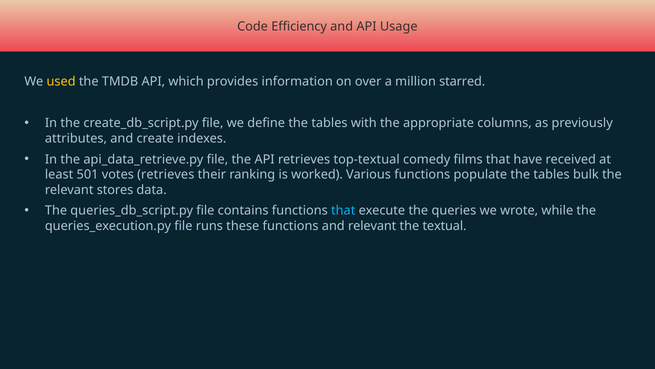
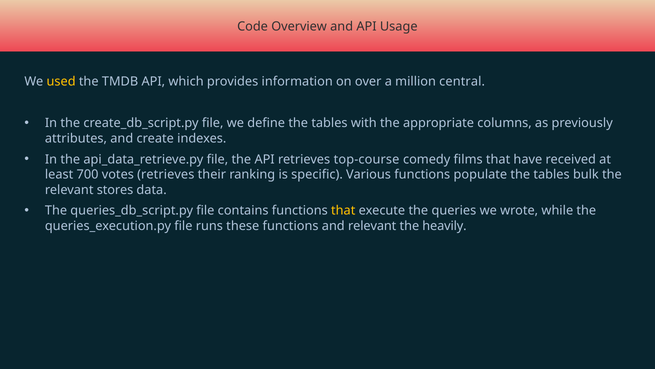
Efficiency: Efficiency -> Overview (299, 27)
starred: starred -> central (462, 82)
top-textual: top-textual -> top-course (367, 159)
501: 501 -> 700 (88, 174)
worked: worked -> specific (317, 174)
that colour: light blue -> yellow (343, 210)
textual: textual -> heavily (444, 226)
